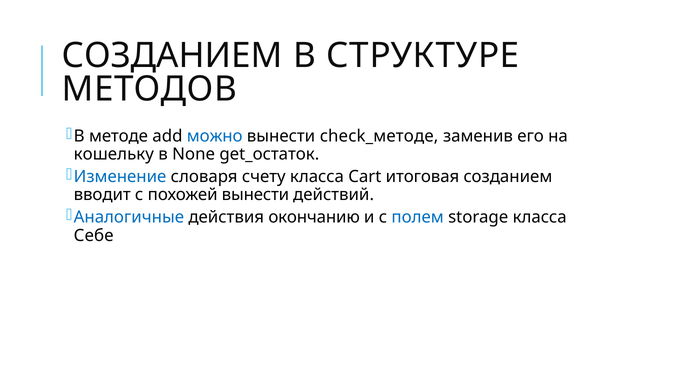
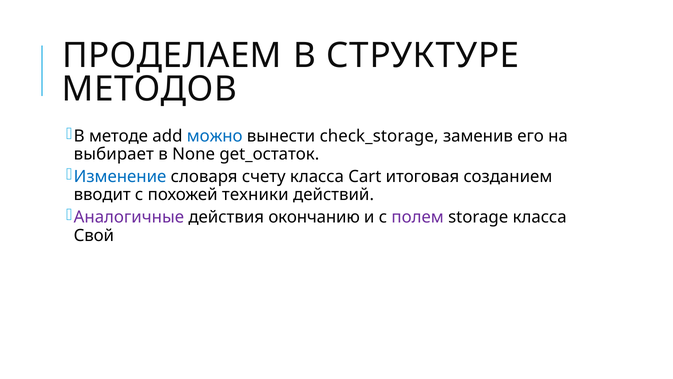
СОЗДАНИЕМ: СОЗДАНИЕМ -> ПРОДЕЛАЕМ (172, 55)
check_методе: check_методе -> check_storage (379, 136)
кошельку: кошельку -> выбирает (114, 154)
похожей вынести: вынести -> техники (255, 195)
Аналогичные colour: blue -> purple (129, 217)
полем colour: blue -> purple (418, 217)
Себе: Себе -> Свой (94, 235)
